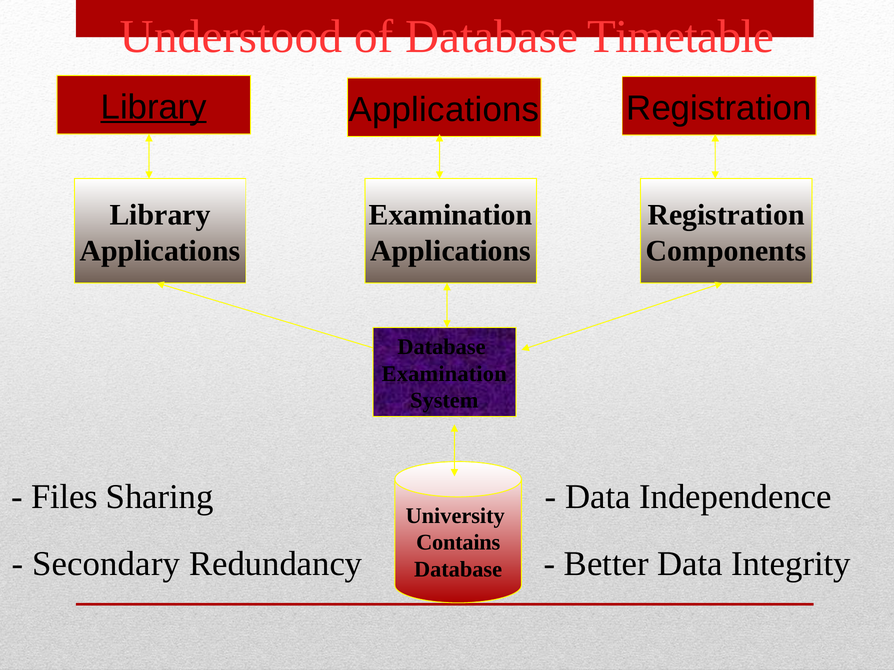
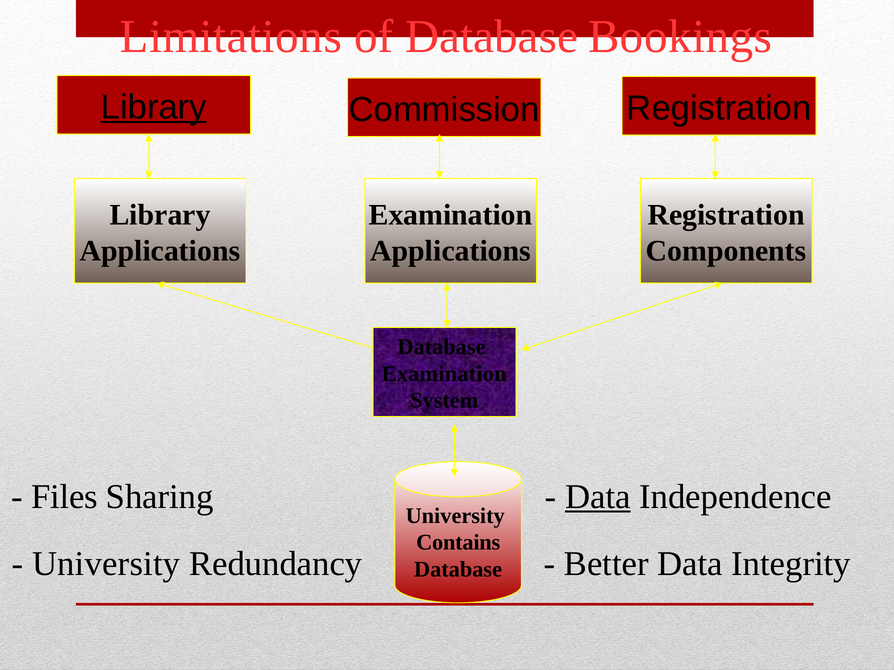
Understood: Understood -> Limitations (231, 37)
Timetable: Timetable -> Bookings (680, 37)
Applications: Applications -> Commission (444, 110)
Data underline: none -> present (598, 497)
Secondary: Secondary -> University (106, 564)
